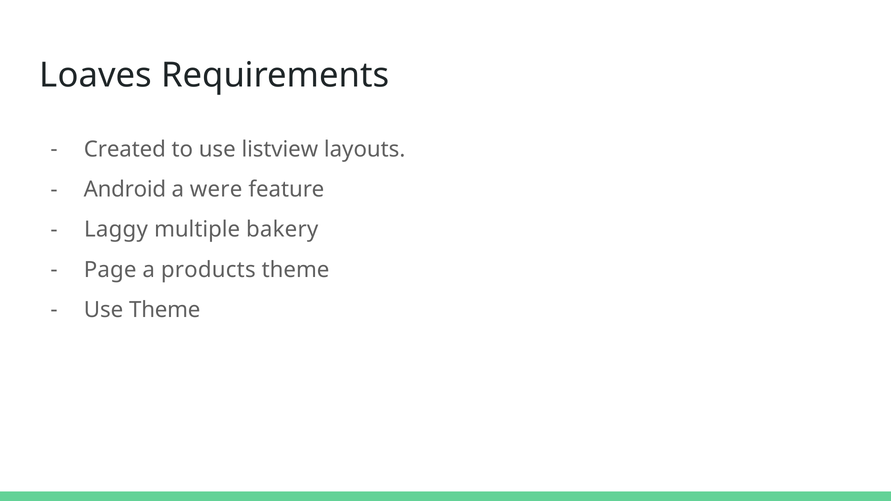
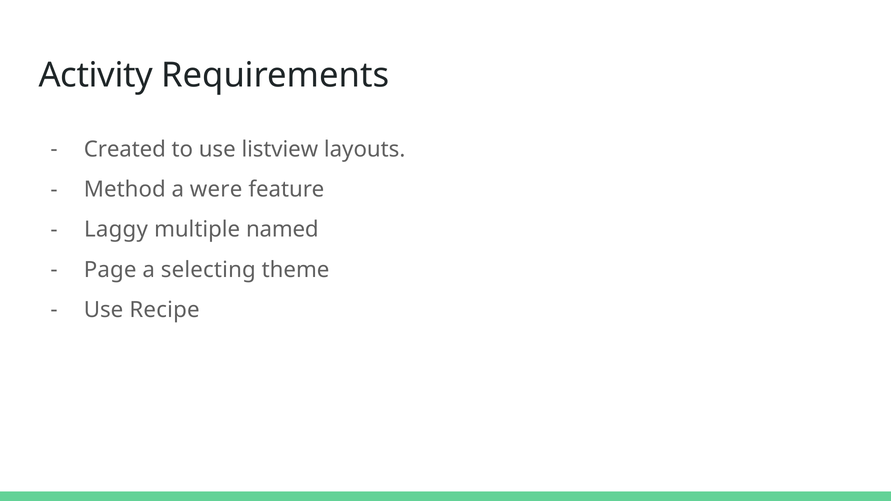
Loaves: Loaves -> Activity (96, 75)
Android: Android -> Method (125, 190)
bakery: bakery -> named (282, 230)
products: products -> selecting (208, 270)
Use Theme: Theme -> Recipe (165, 310)
